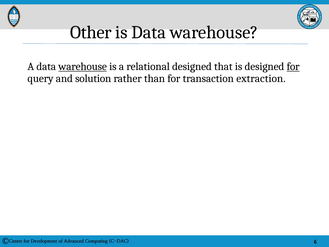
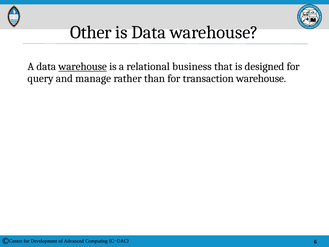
relational designed: designed -> business (192, 66)
for underline: present -> none (293, 66)
solution: solution -> manage (93, 78)
transaction extraction: extraction -> warehouse (261, 78)
